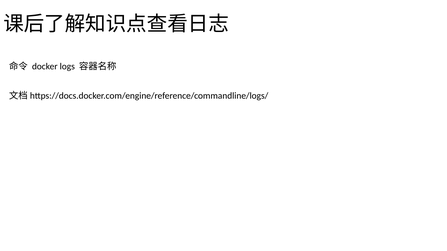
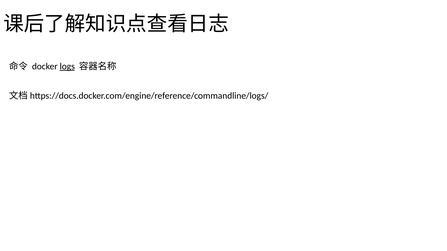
logs underline: none -> present (67, 66)
